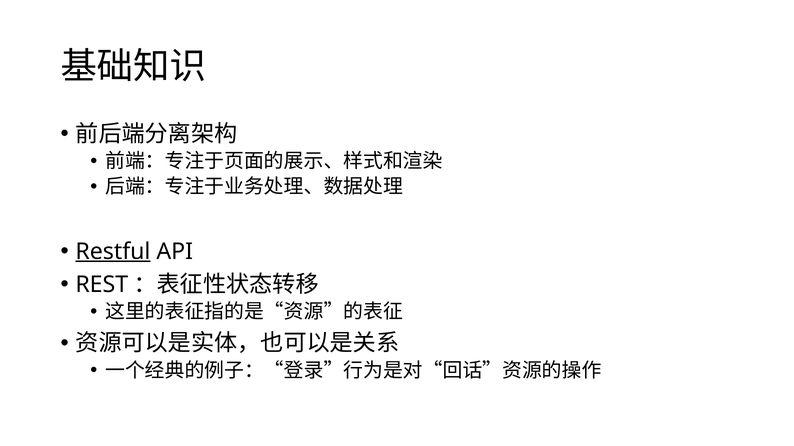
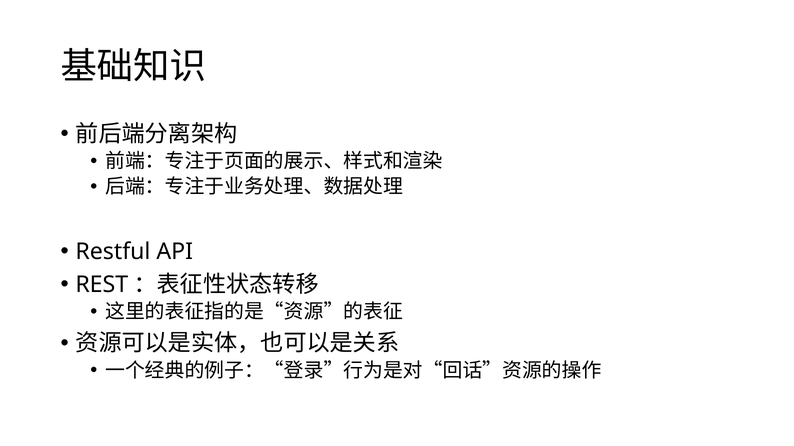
Restful underline: present -> none (113, 252)
